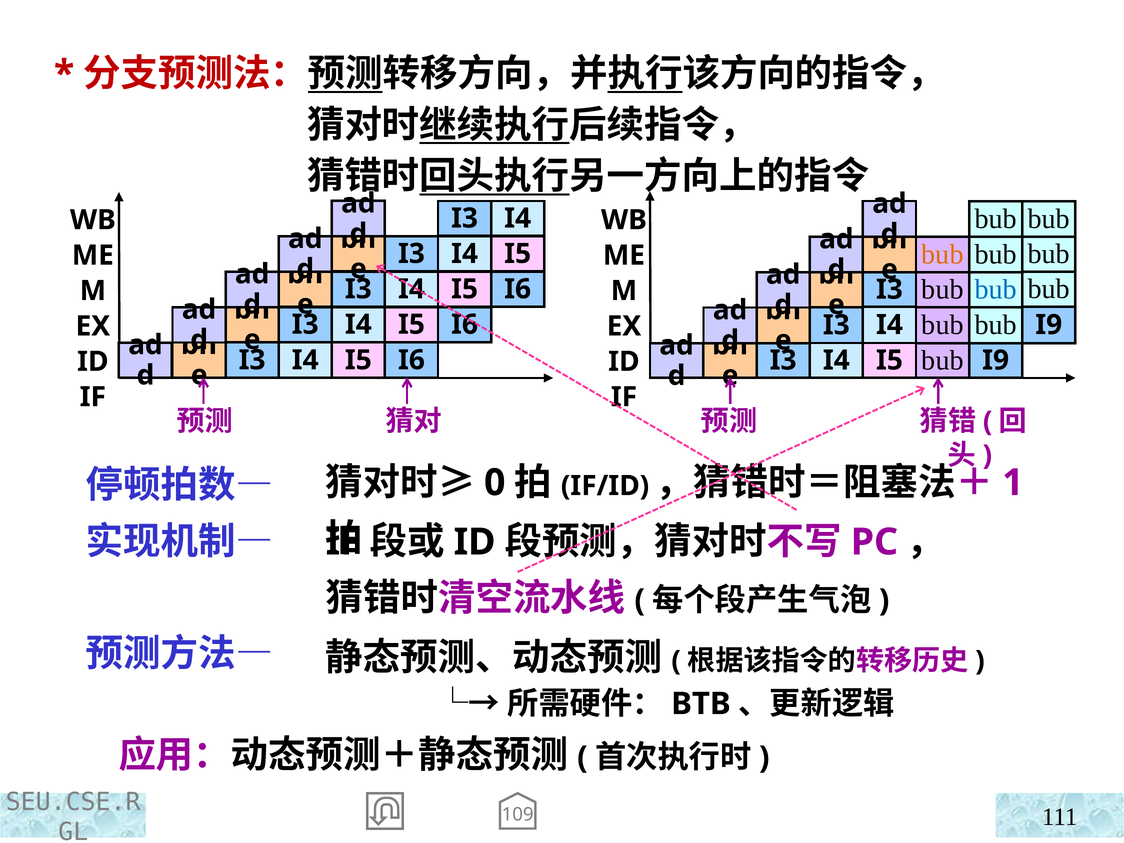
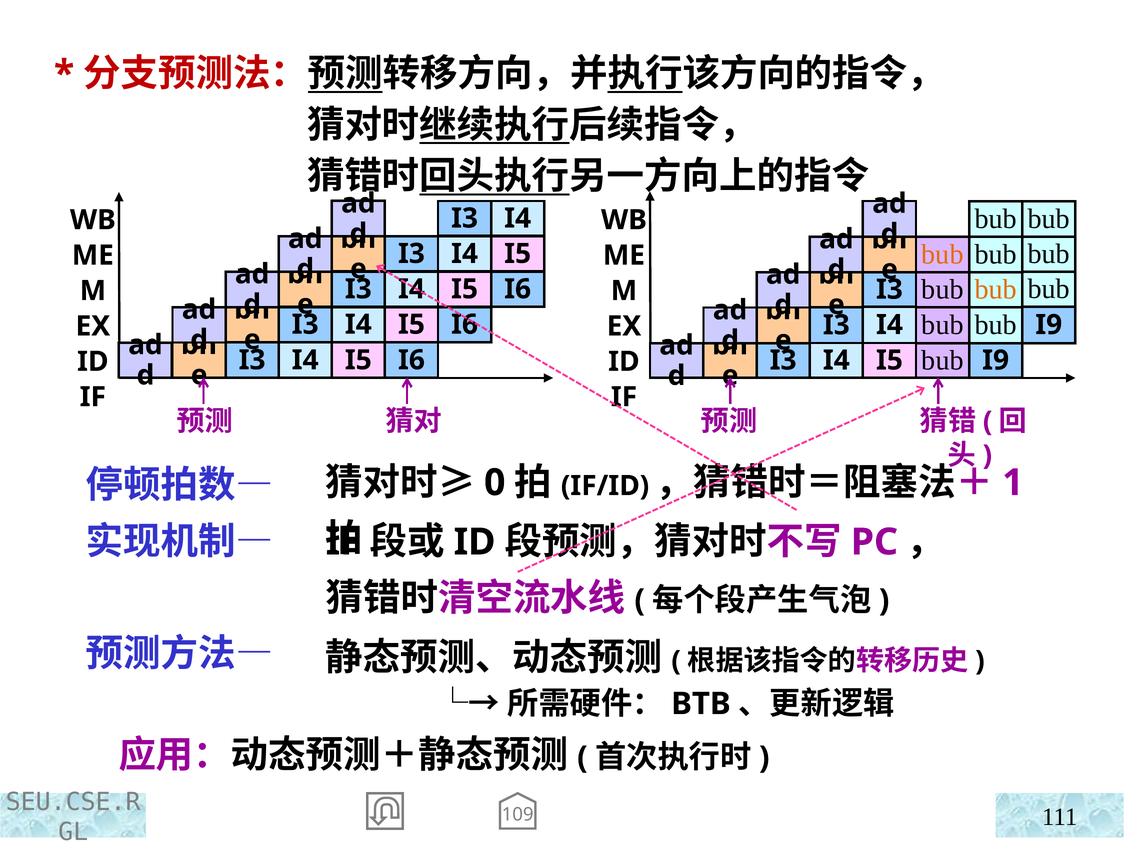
bub colour: blue -> orange (996, 289)
